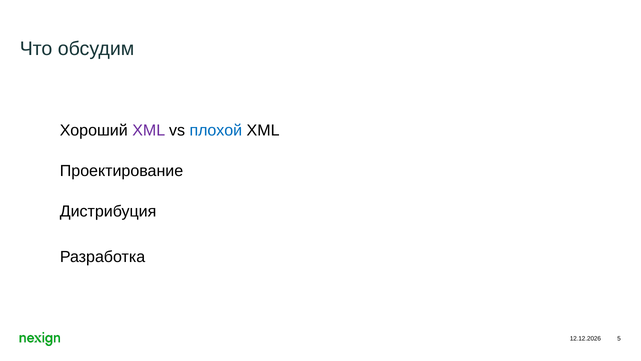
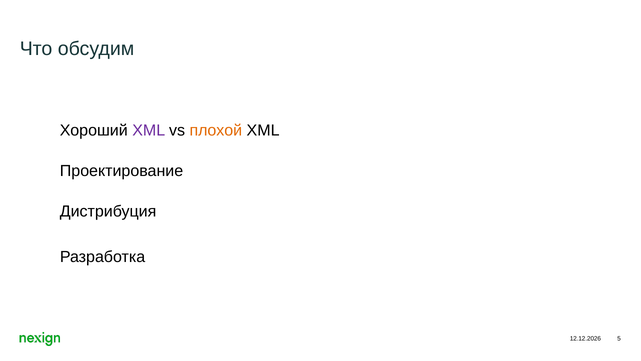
плохой colour: blue -> orange (216, 130)
